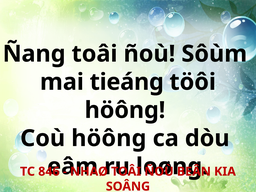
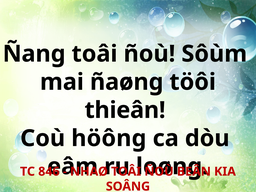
tieáng: tieáng -> ñaøng (127, 82)
höông: höông -> thieân (125, 110)
